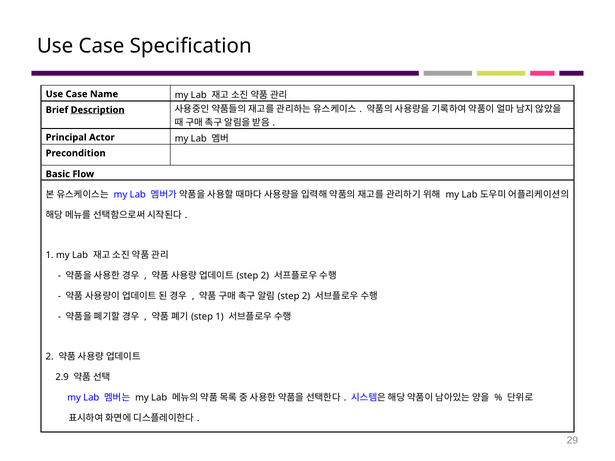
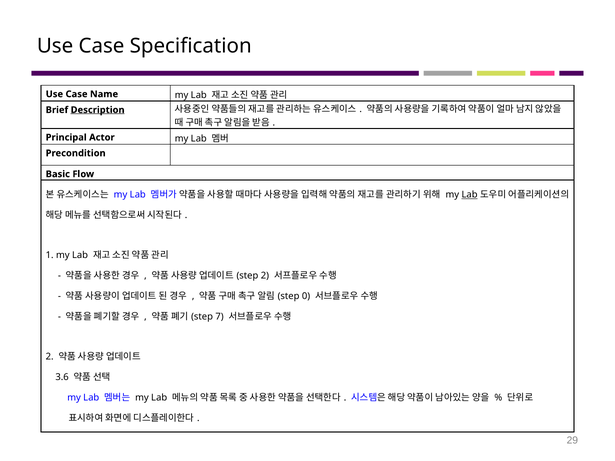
Lab underline: none -> present (470, 195)
2: 2 -> 0 (306, 296)
1: 1 -> 7 (220, 317)
2.9: 2.9 -> 3.6 (62, 377)
